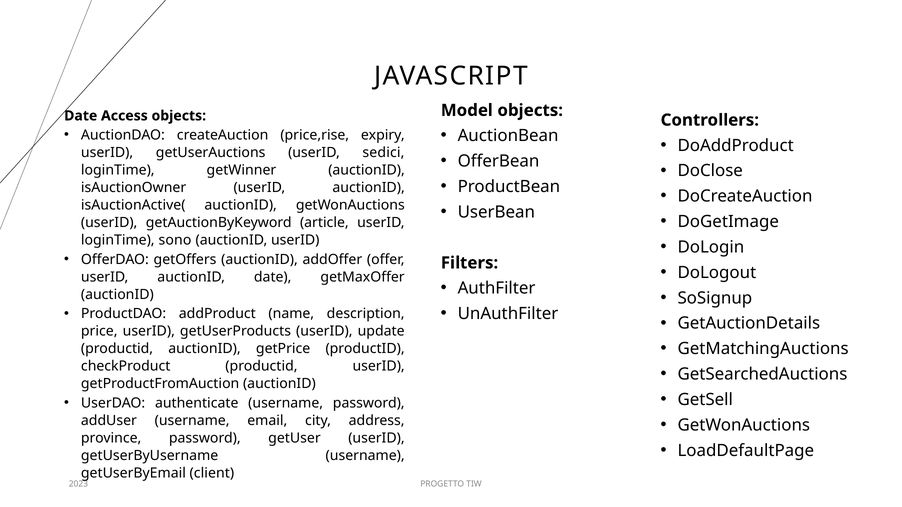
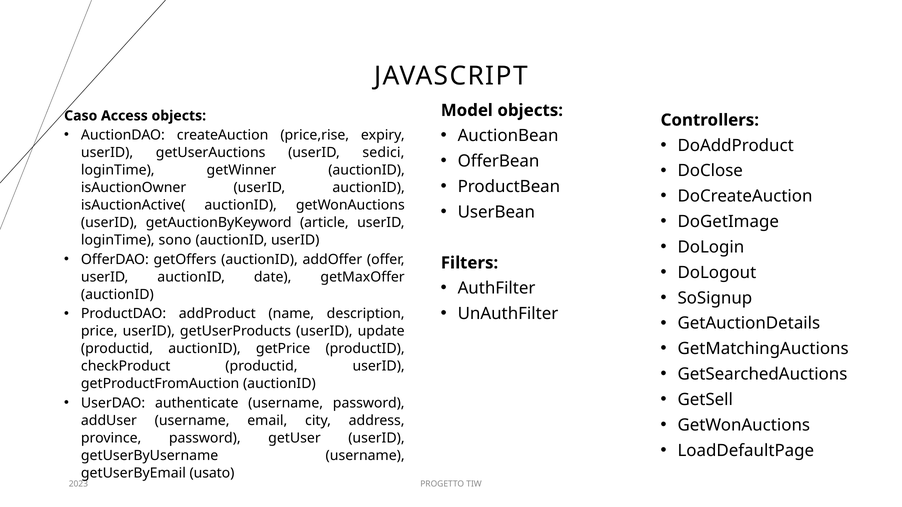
Date: Date -> Caso (81, 116)
client: client -> usato (212, 473)
